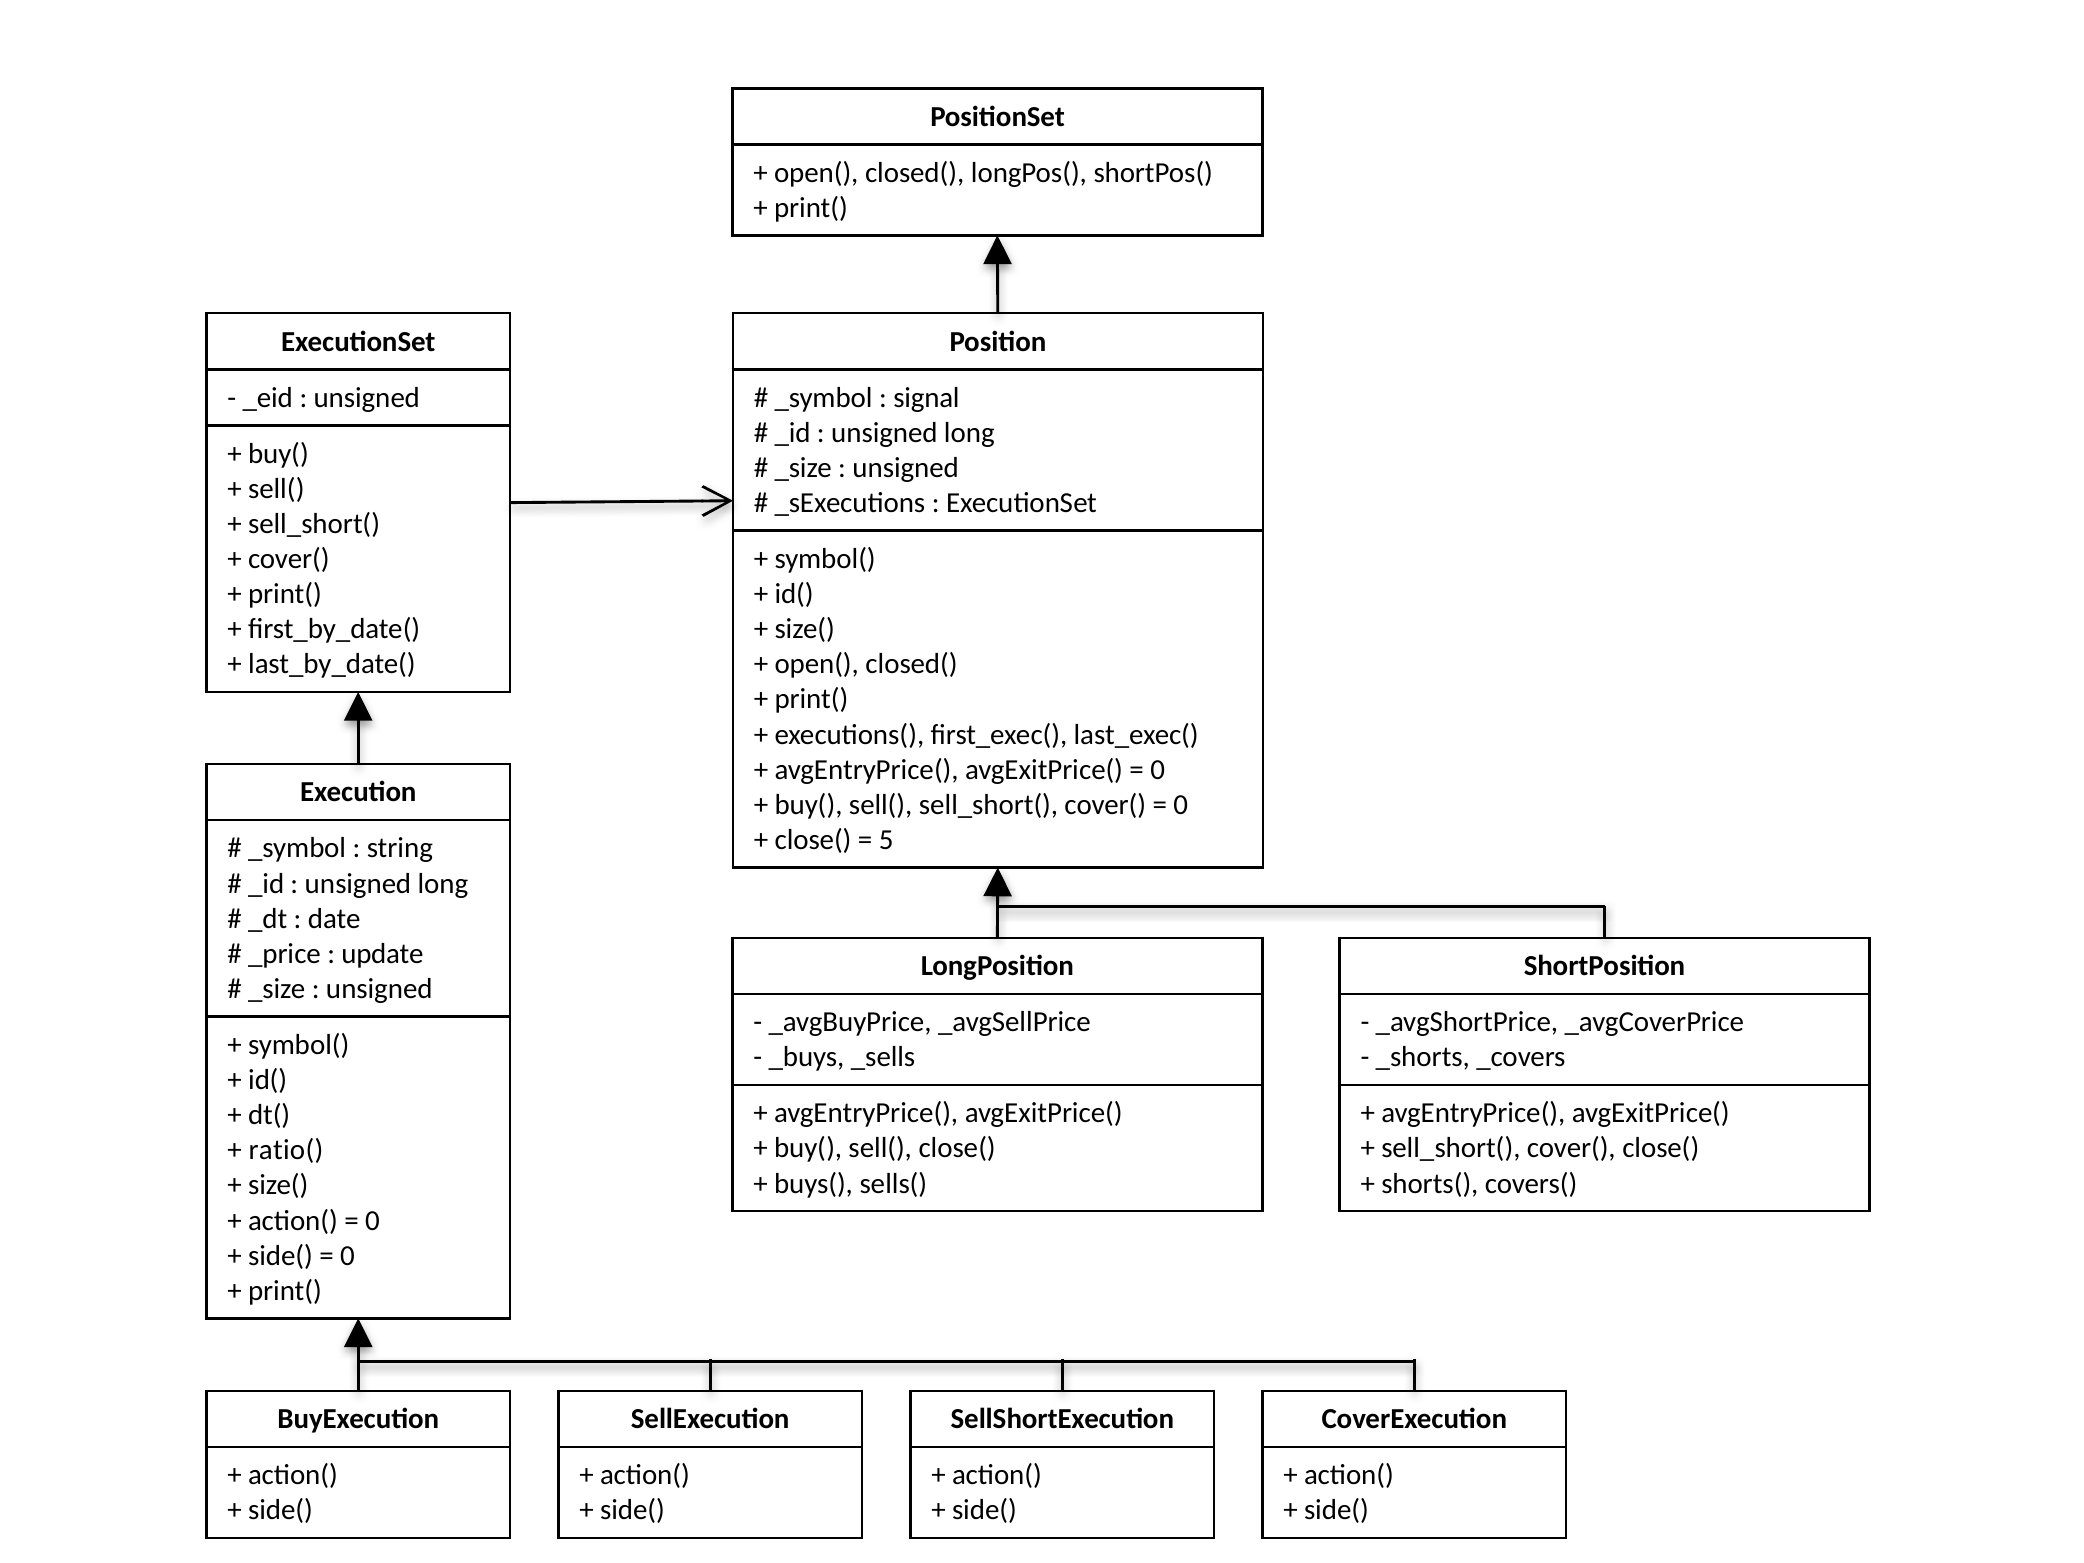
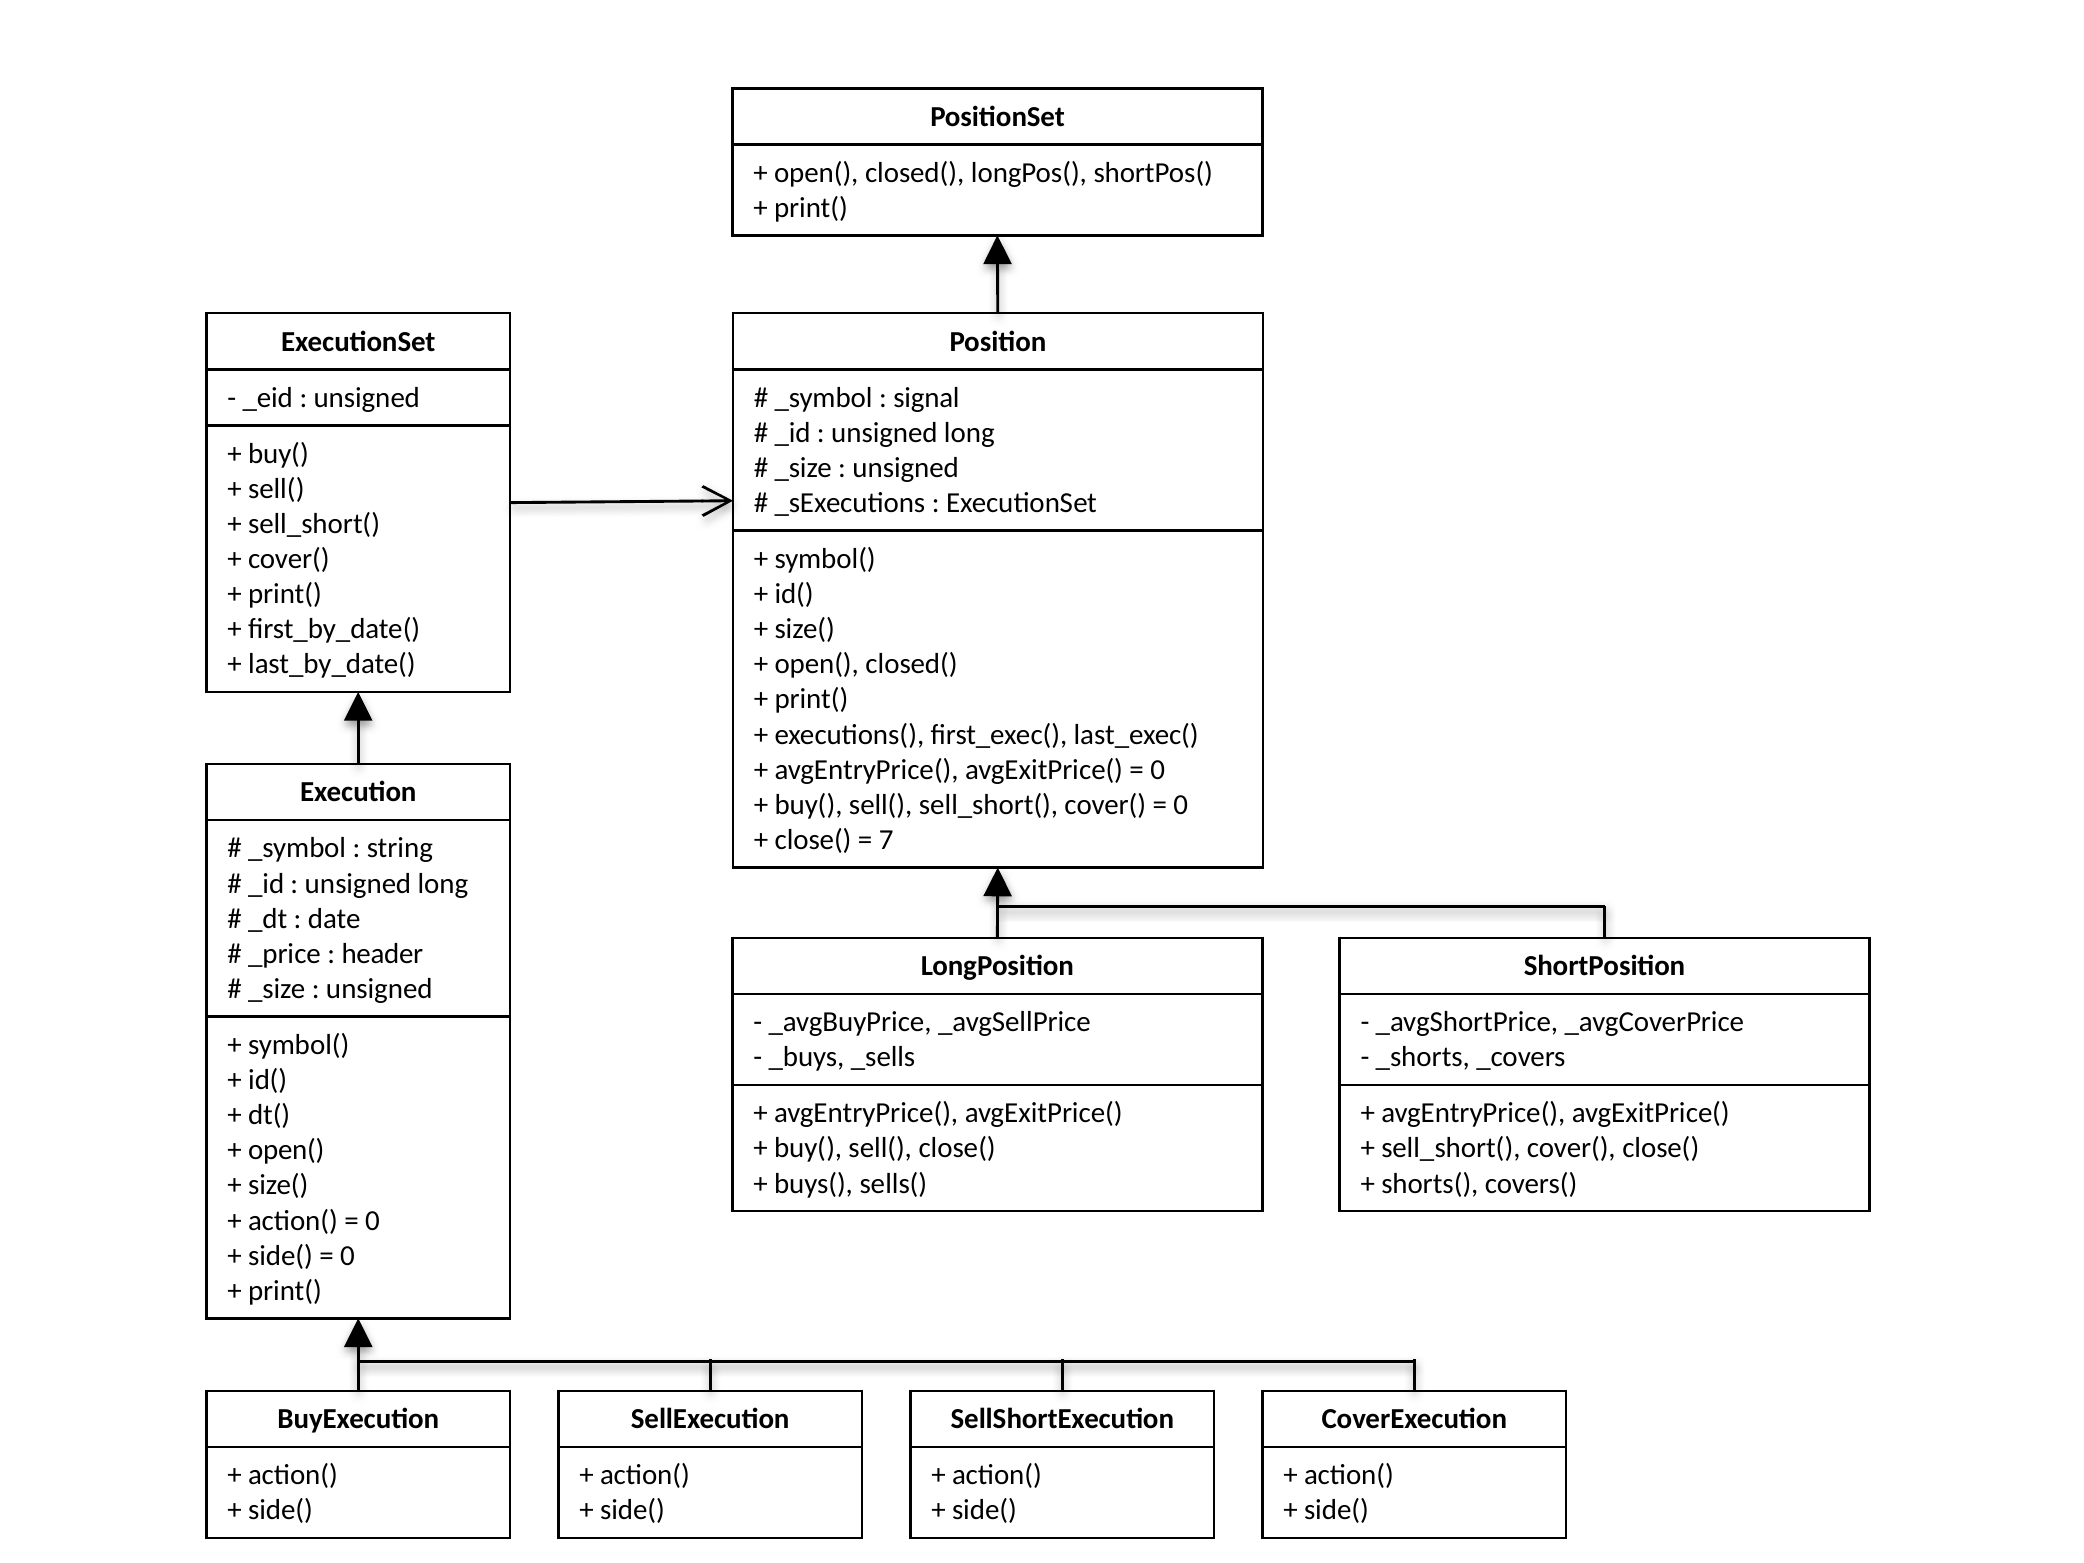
5: 5 -> 7 (886, 840)
update: update -> header (382, 954)
ratio(: ratio( -> open( (286, 1150)
